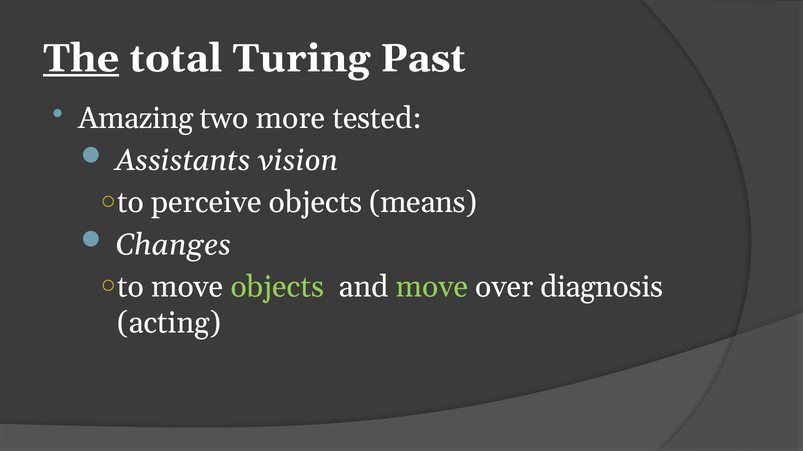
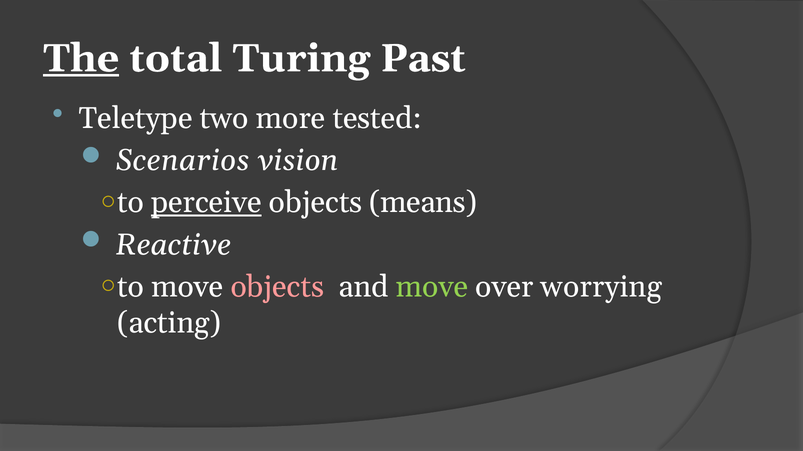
Amazing: Amazing -> Teletype (136, 119)
Assistants: Assistants -> Scenarios (183, 161)
perceive underline: none -> present (206, 203)
Changes: Changes -> Reactive (173, 245)
objects colour: light green -> pink (277, 287)
diagnosis: diagnosis -> worrying (601, 287)
